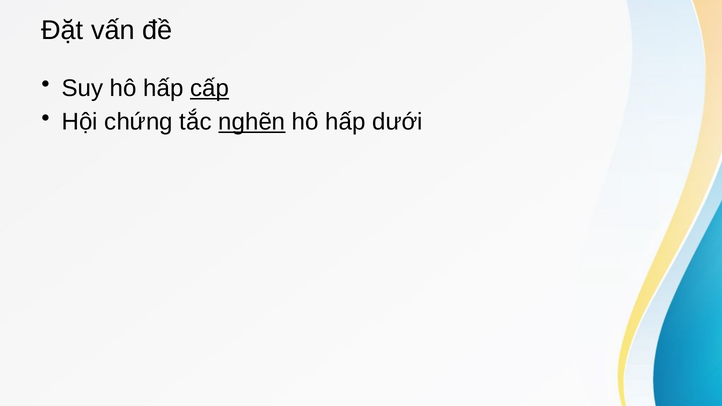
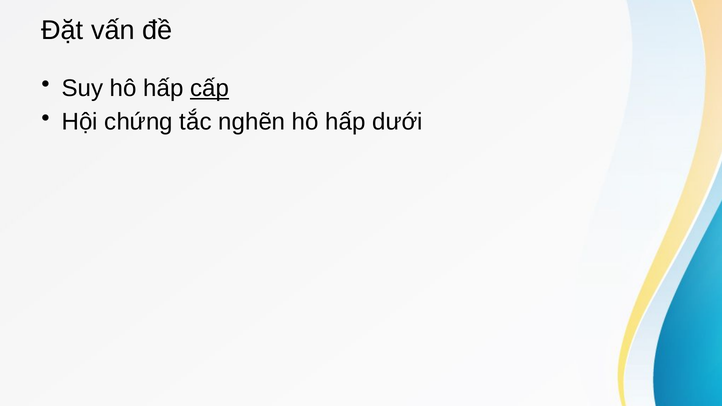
nghẽn underline: present -> none (252, 122)
